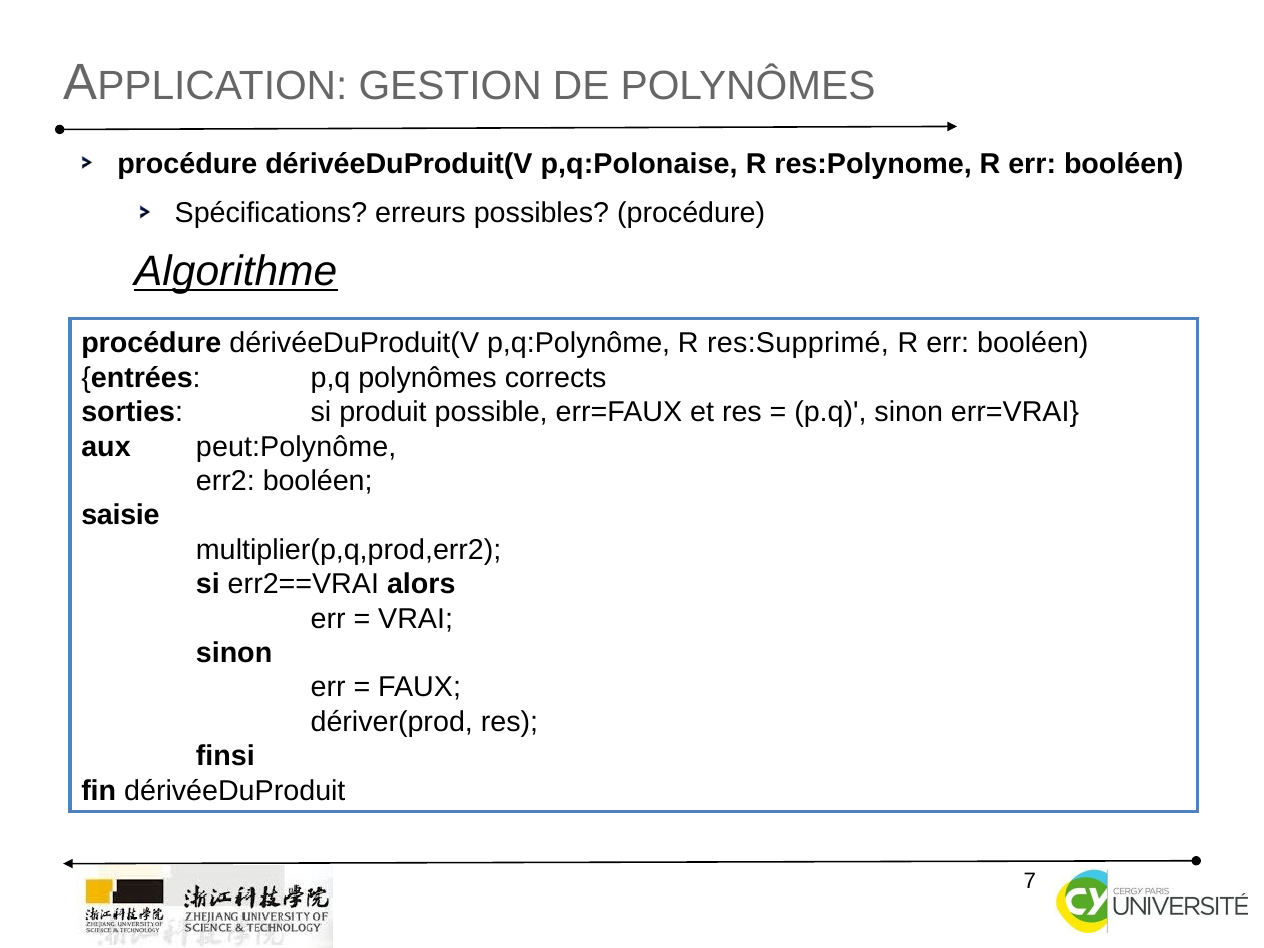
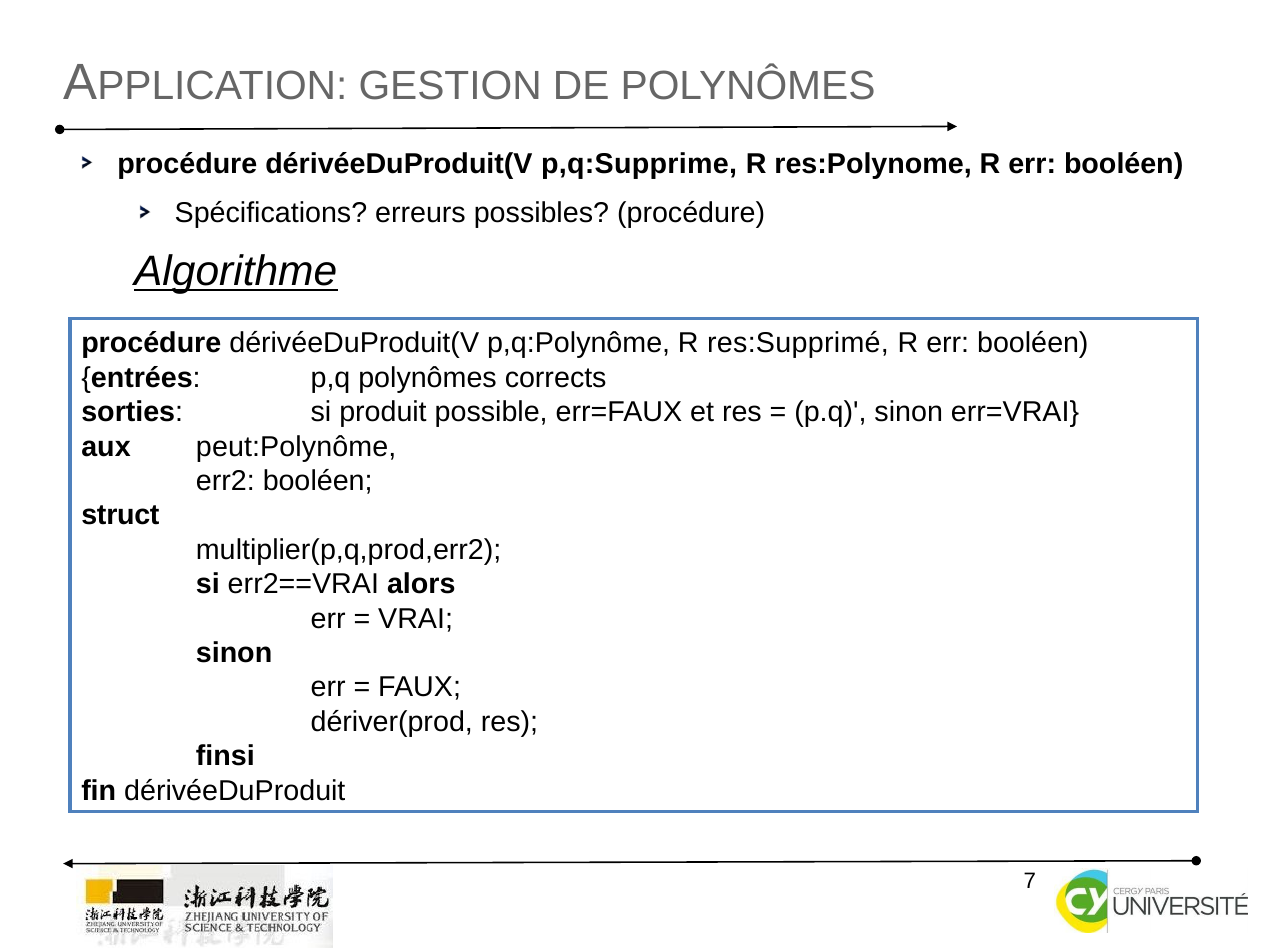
p,q:Polonaise: p,q:Polonaise -> p,q:Supprime (639, 164)
saisie: saisie -> struct (120, 515)
